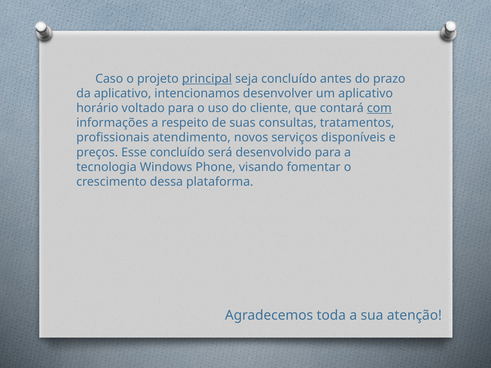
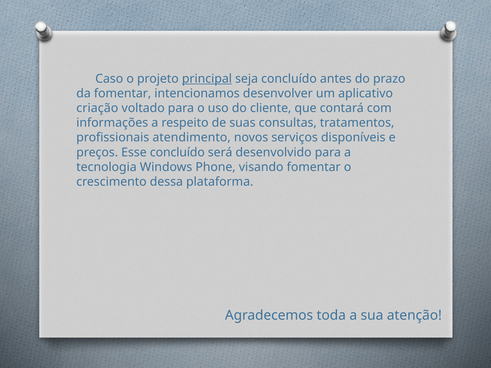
da aplicativo: aplicativo -> fomentar (123, 93)
horário: horário -> criação (97, 108)
com underline: present -> none (379, 108)
